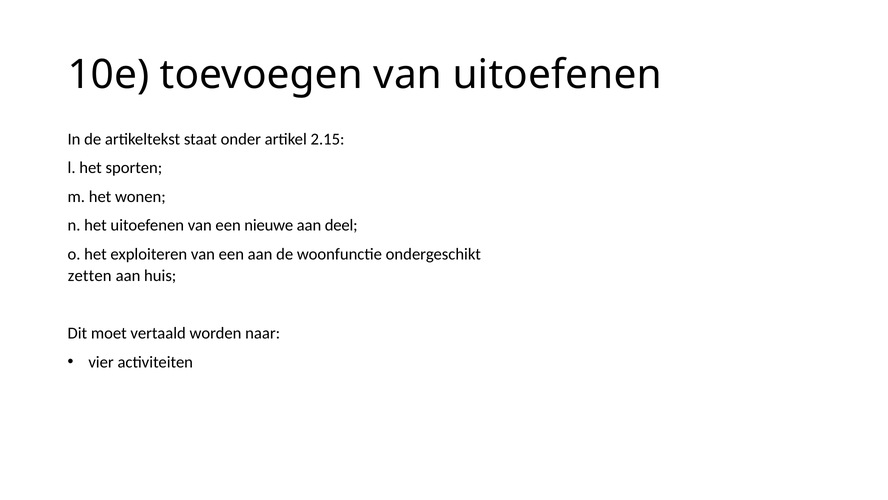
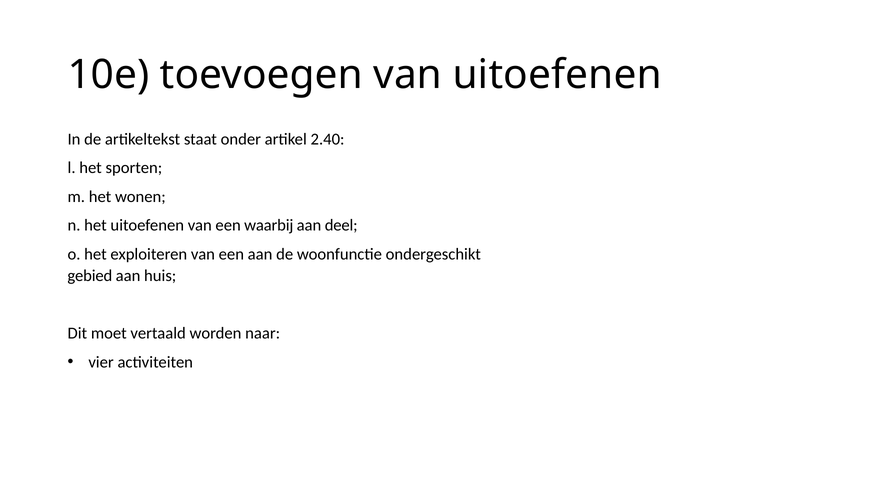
2.15: 2.15 -> 2.40 (328, 139)
nieuwe: nieuwe -> waarbij (269, 225)
zetten: zetten -> gebied (90, 275)
